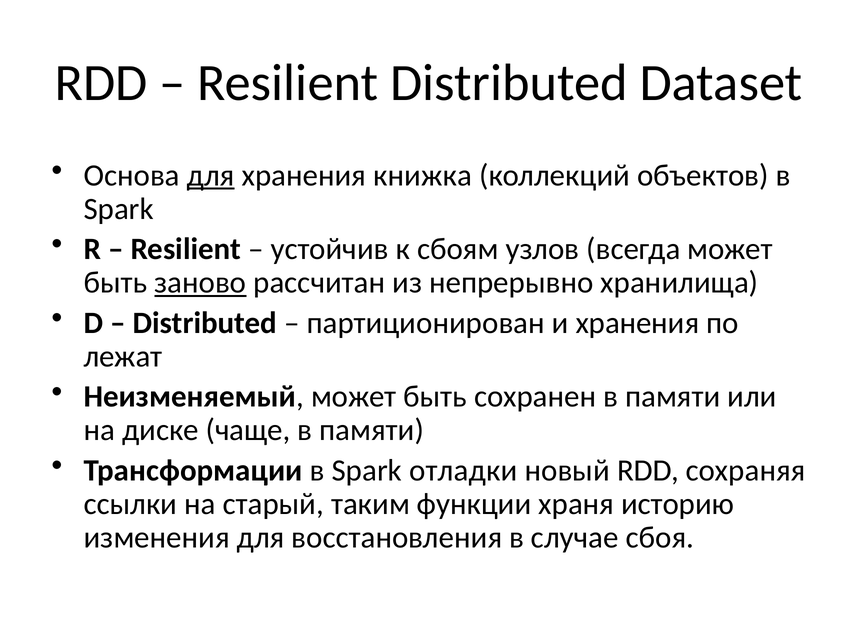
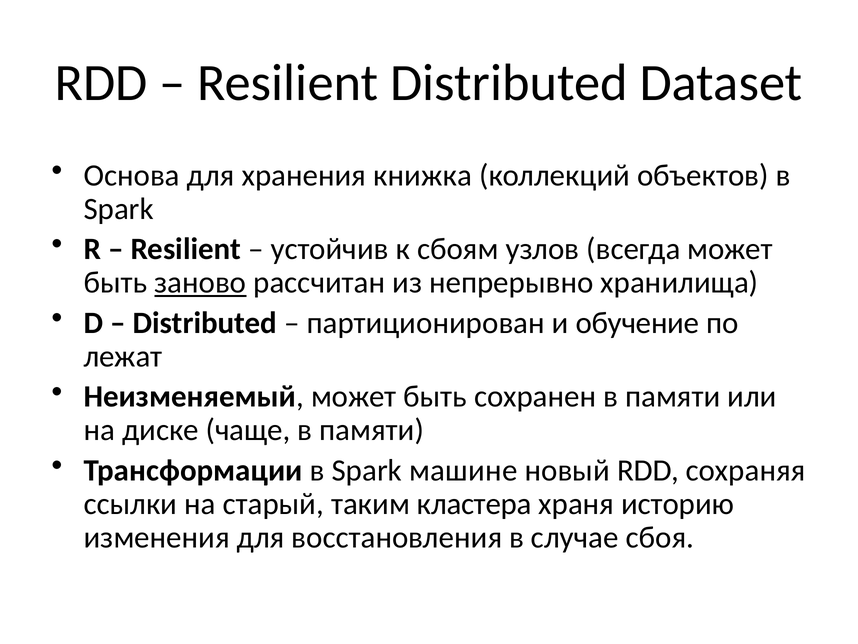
для underline: present -> none (211, 175)
и хранения: хранения -> обучение (637, 323)
отладки: отладки -> машине (463, 470)
функции: функции -> кластера (474, 504)
